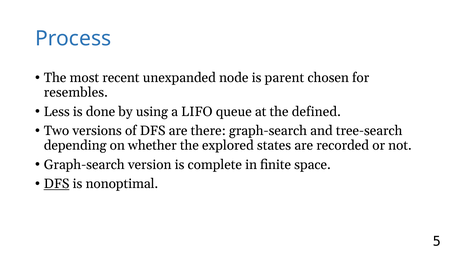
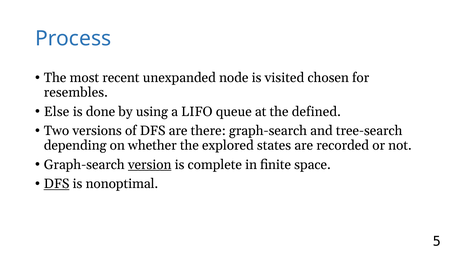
parent: parent -> visited (284, 78)
Less: Less -> Else (57, 112)
version underline: none -> present (150, 165)
